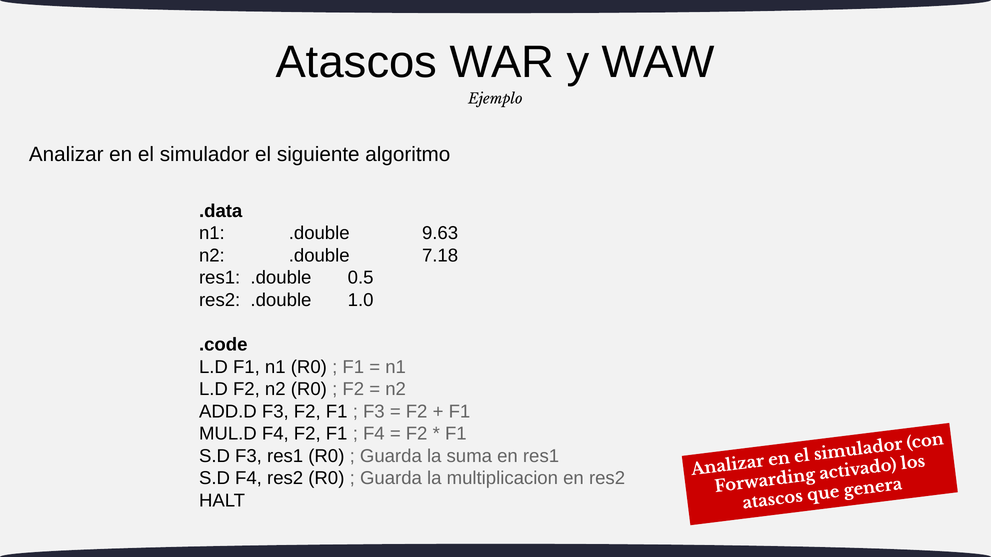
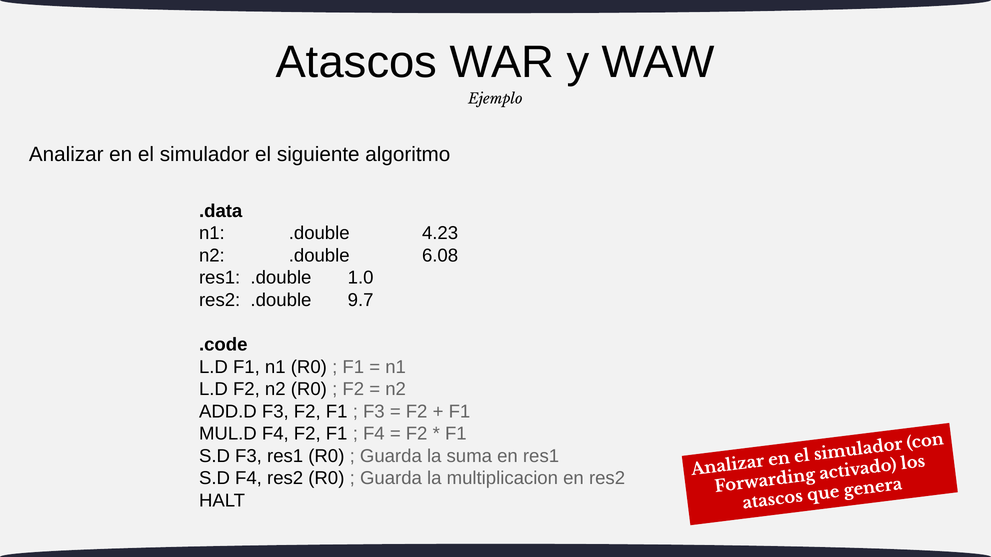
9.63: 9.63 -> 4.23 (440, 233)
7.18: 7.18 -> 6.08 (440, 256)
0.5: 0.5 -> 1.0 (361, 278)
1.0: 1.0 -> 9.7 (361, 300)
